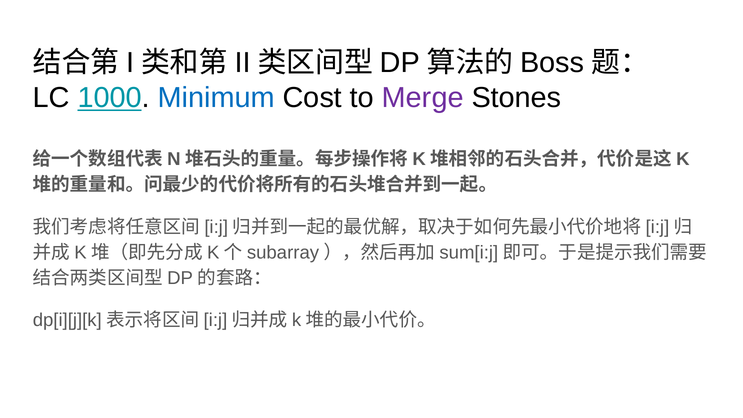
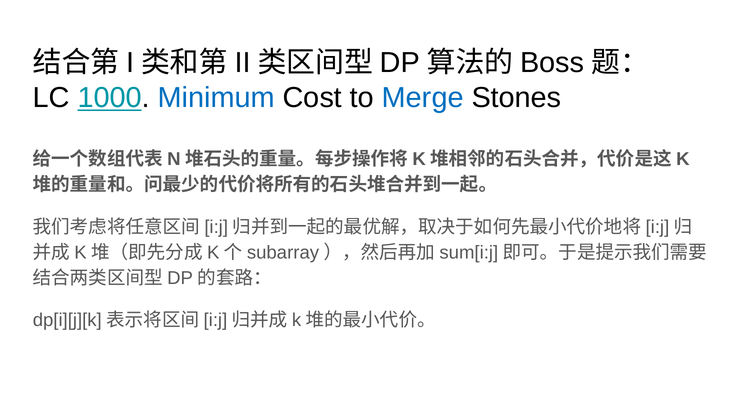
Merge colour: purple -> blue (423, 98)
